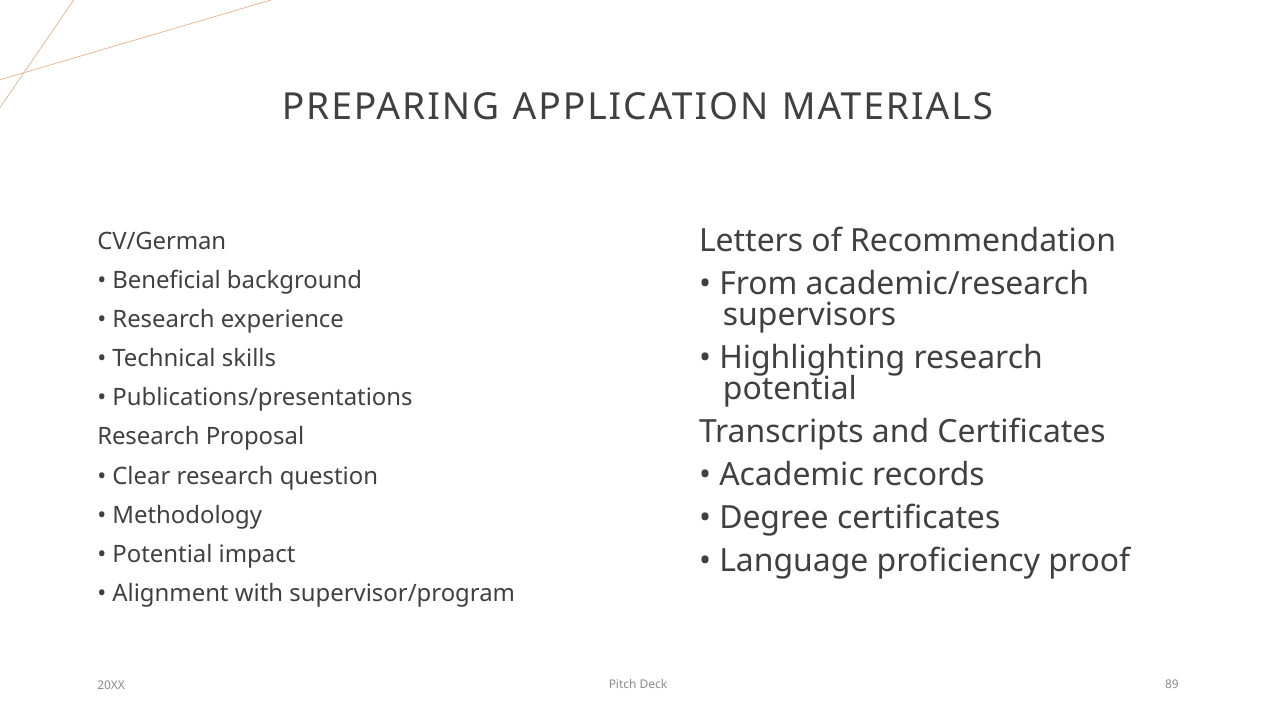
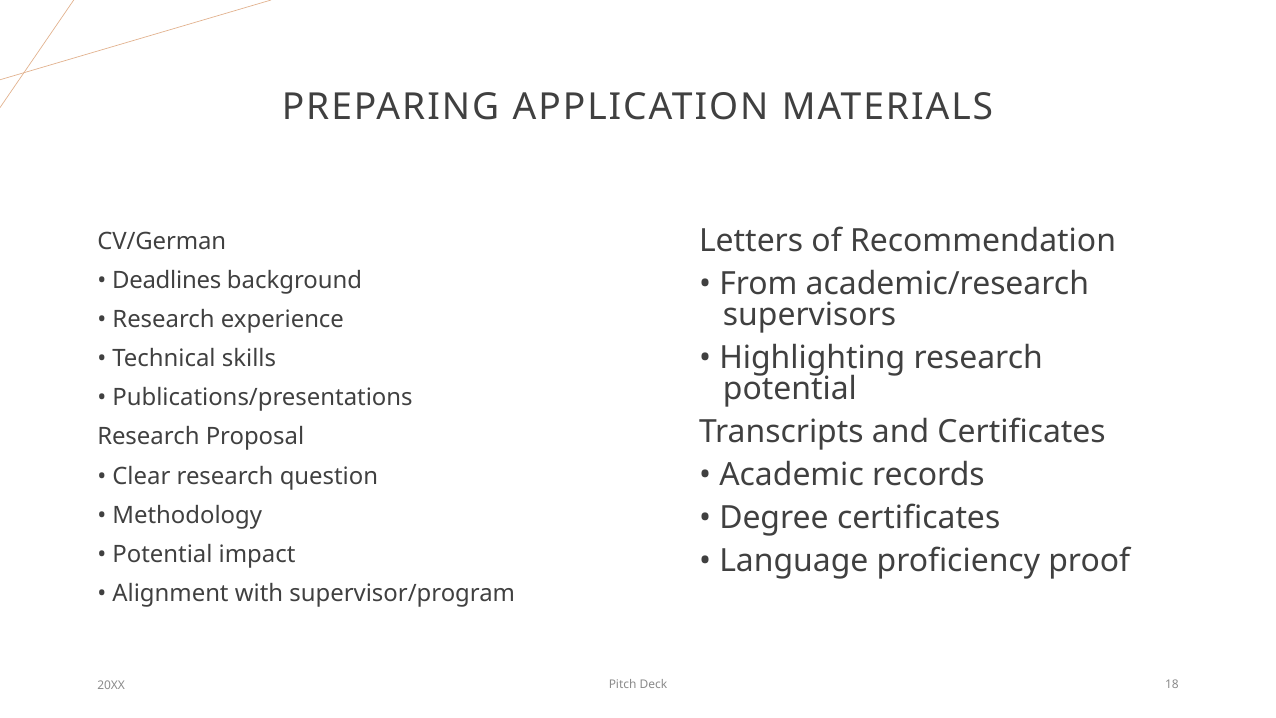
Beneficial: Beneficial -> Deadlines (167, 280)
89: 89 -> 18 (1172, 684)
